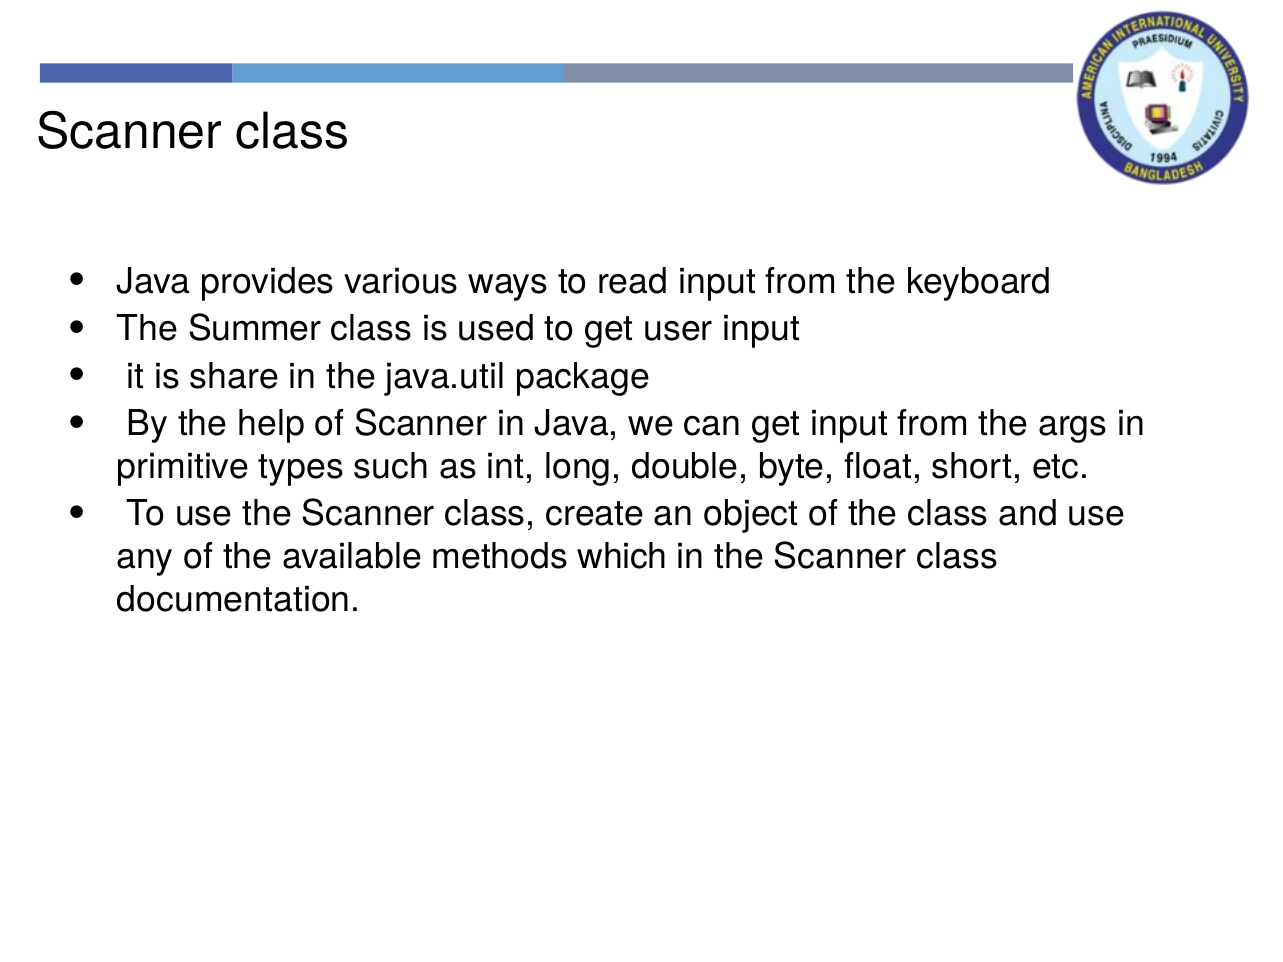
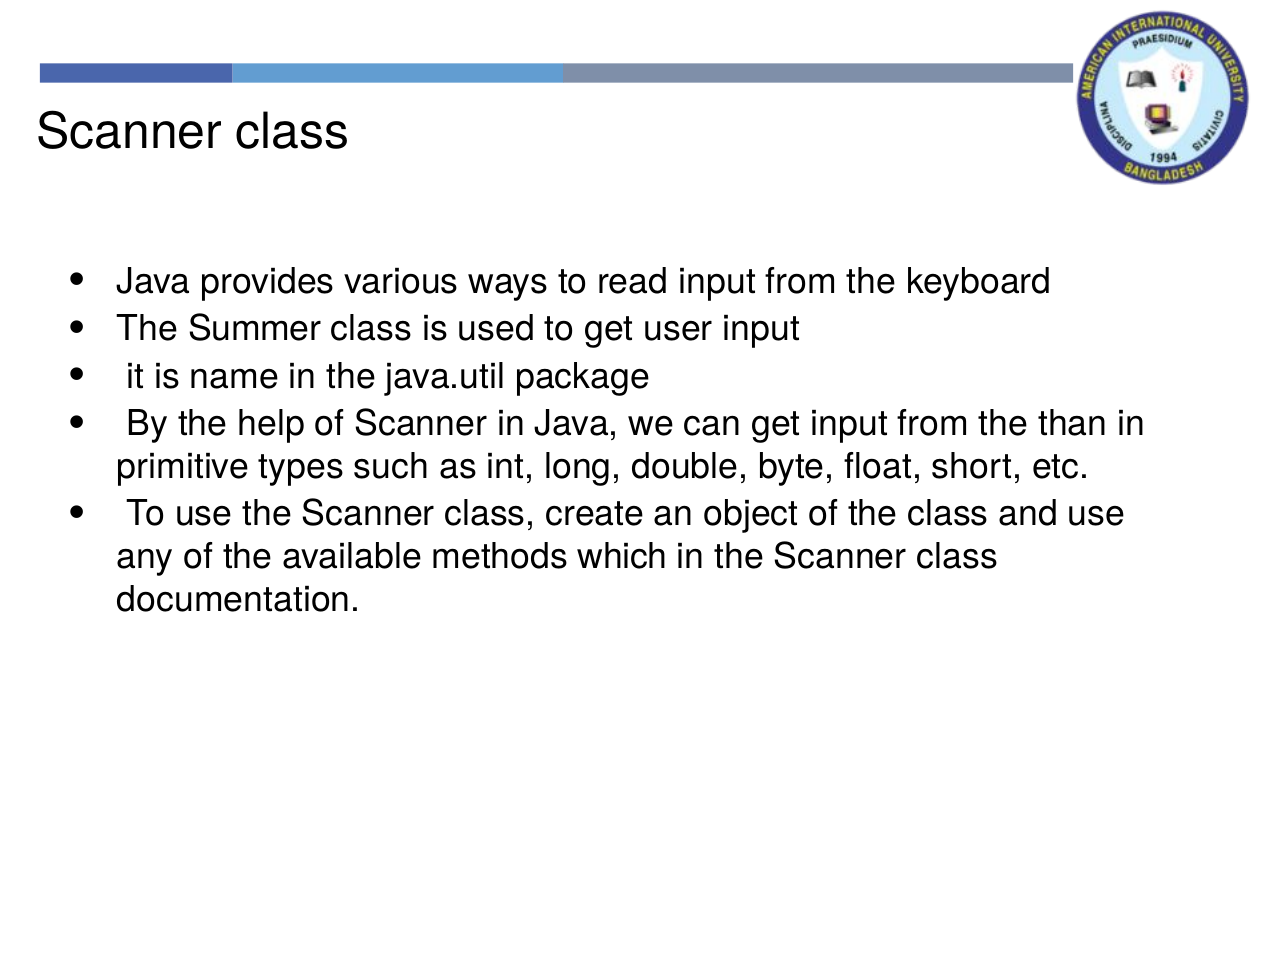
share: share -> name (235, 376)
args: args -> than (1073, 424)
